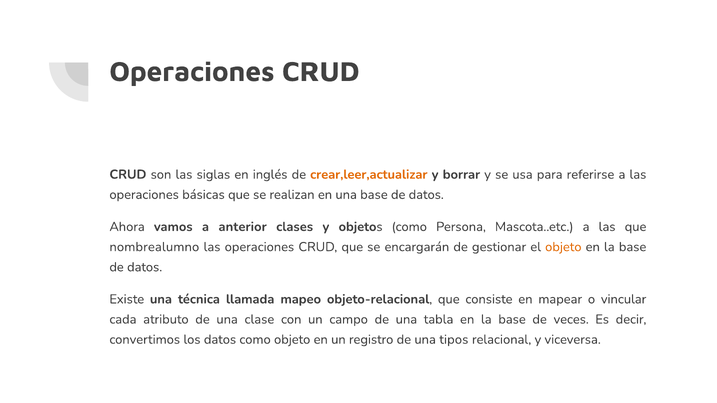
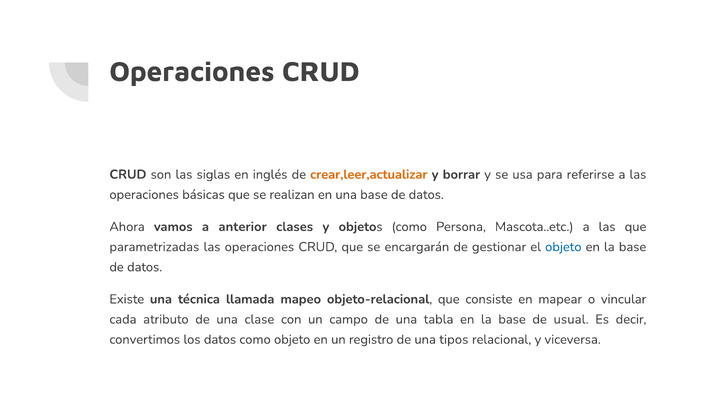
nombrealumno: nombrealumno -> parametrizadas (154, 247)
objeto colour: orange -> blue (563, 247)
veces: veces -> usual (571, 320)
